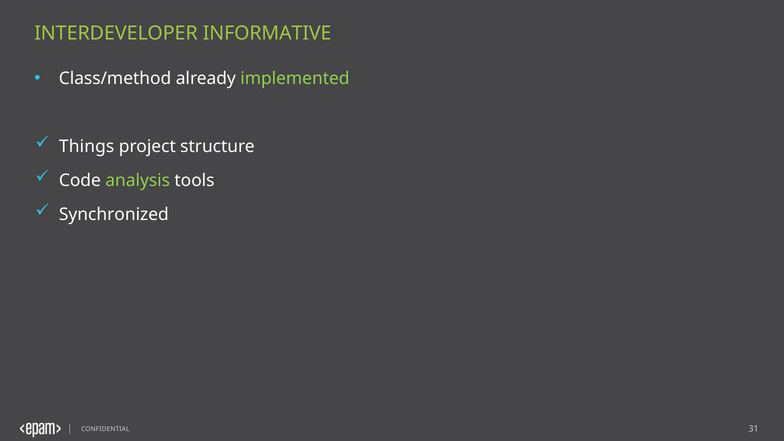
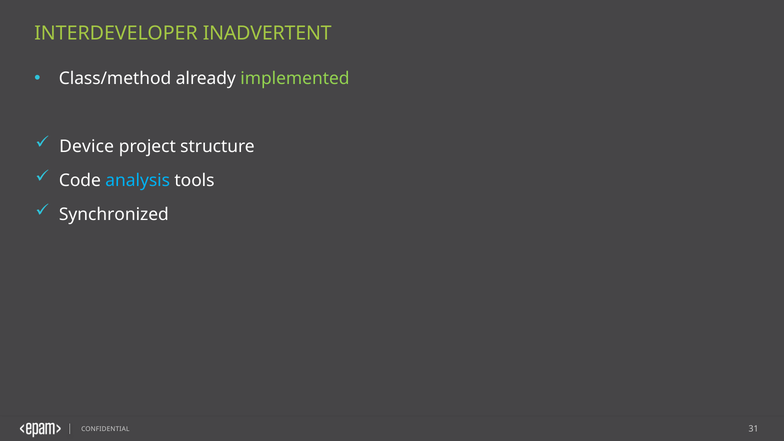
INFORMATIVE: INFORMATIVE -> INADVERTENT (267, 33)
Things: Things -> Device (87, 147)
analysis colour: light green -> light blue (138, 181)
